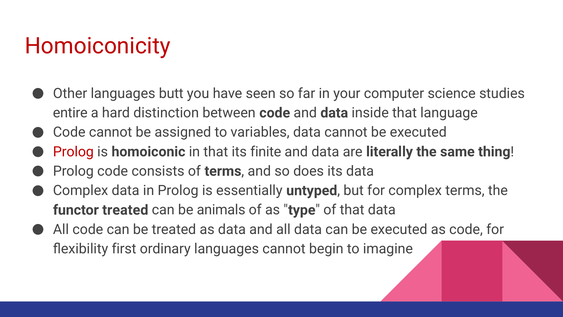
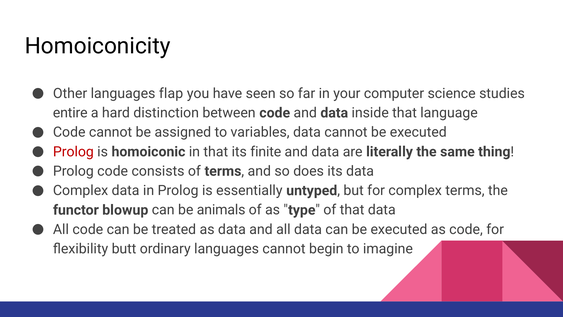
Homoiconicity colour: red -> black (98, 46)
butt: butt -> flap (171, 93)
functor treated: treated -> blowup (125, 210)
first: first -> butt (124, 249)
